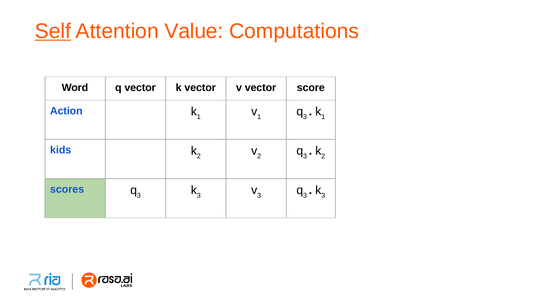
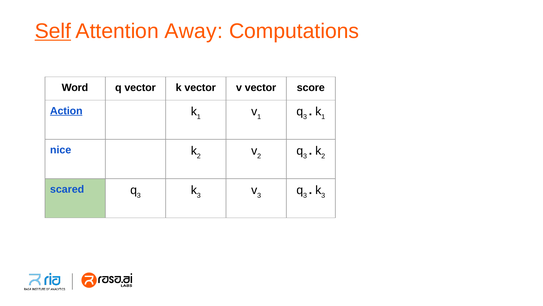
Value: Value -> Away (194, 31)
Action underline: none -> present (66, 111)
kids: kids -> nice (61, 150)
scores: scores -> scared (67, 189)
